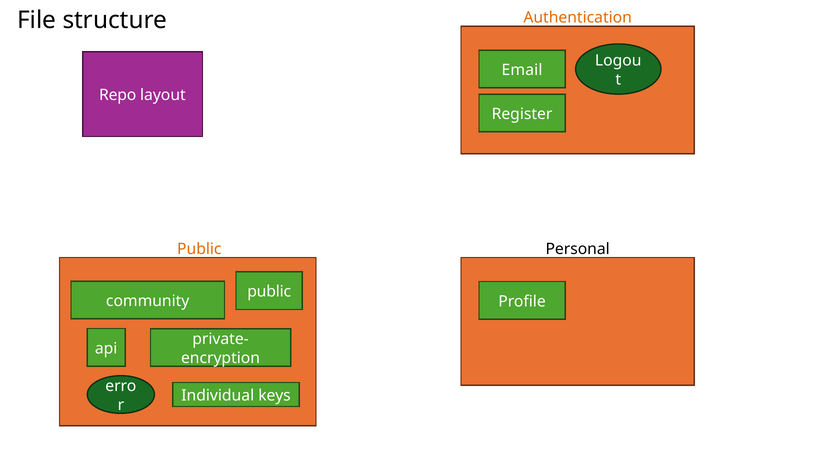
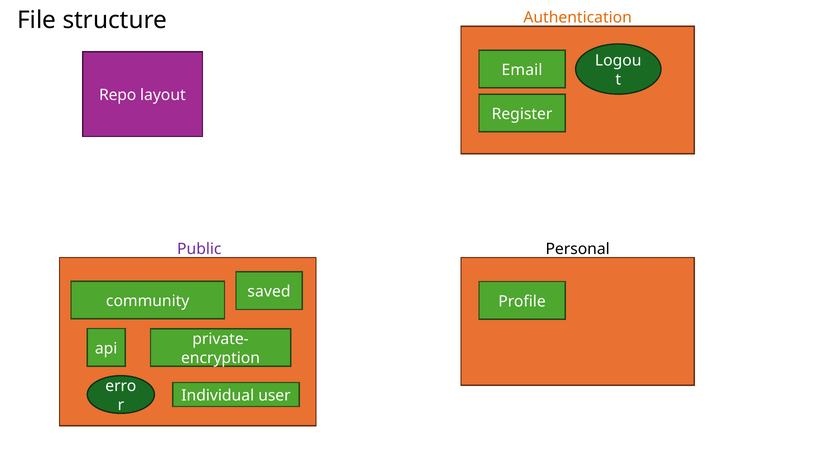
Public colour: orange -> purple (199, 249)
public: public -> saved (269, 292)
keys: keys -> user (274, 395)
